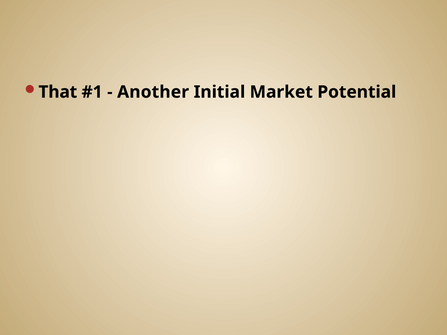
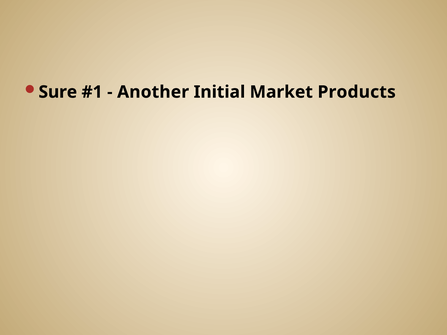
That: That -> Sure (58, 92)
Potential: Potential -> Products (357, 92)
